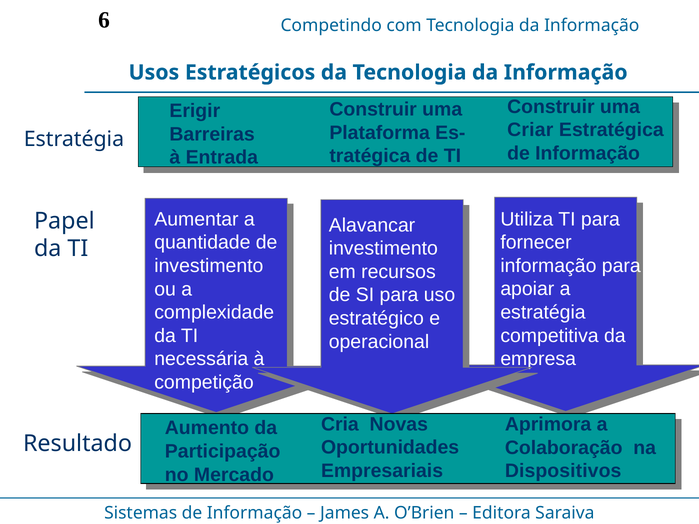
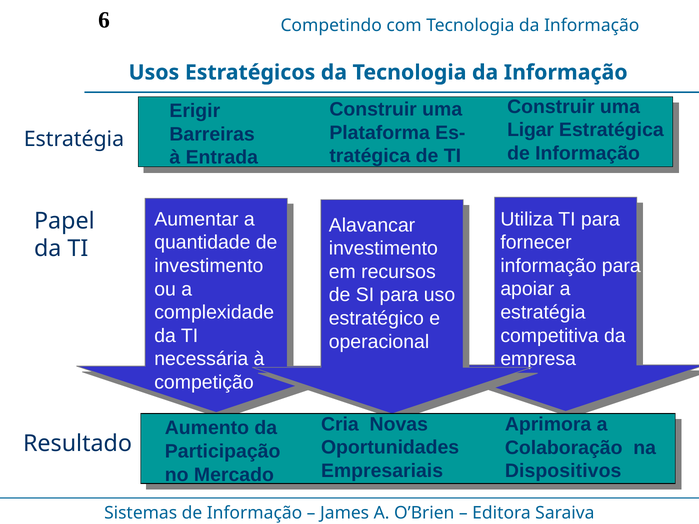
Criar: Criar -> Ligar (530, 130)
